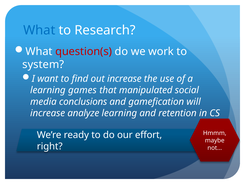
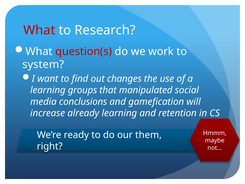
What colour: blue -> red (39, 30)
out increase: increase -> changes (124, 79)
games: games -> groups (82, 90)
analyze: analyze -> already (83, 113)
effort: effort -> them (148, 135)
